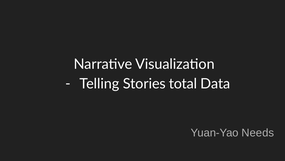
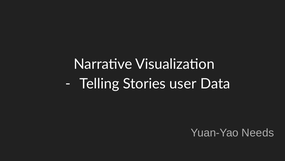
total: total -> user (183, 83)
